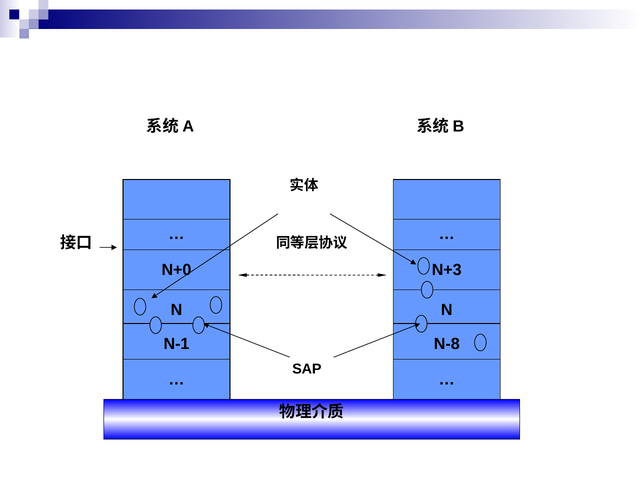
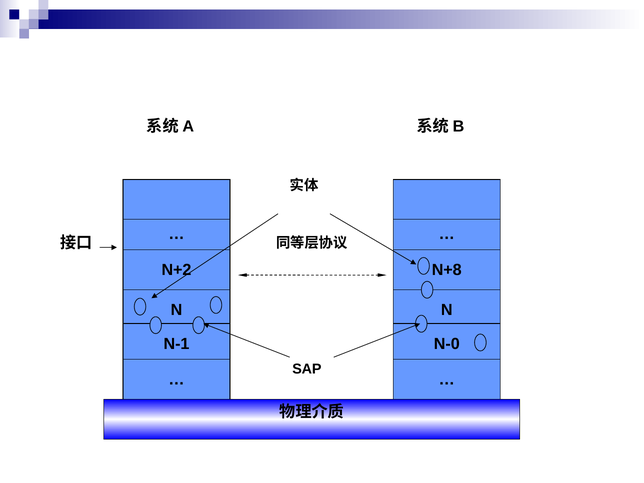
N+0: N+0 -> N+2 (176, 270)
N+3: N+3 -> N+8 (447, 270)
N-8: N-8 -> N-0 (447, 344)
